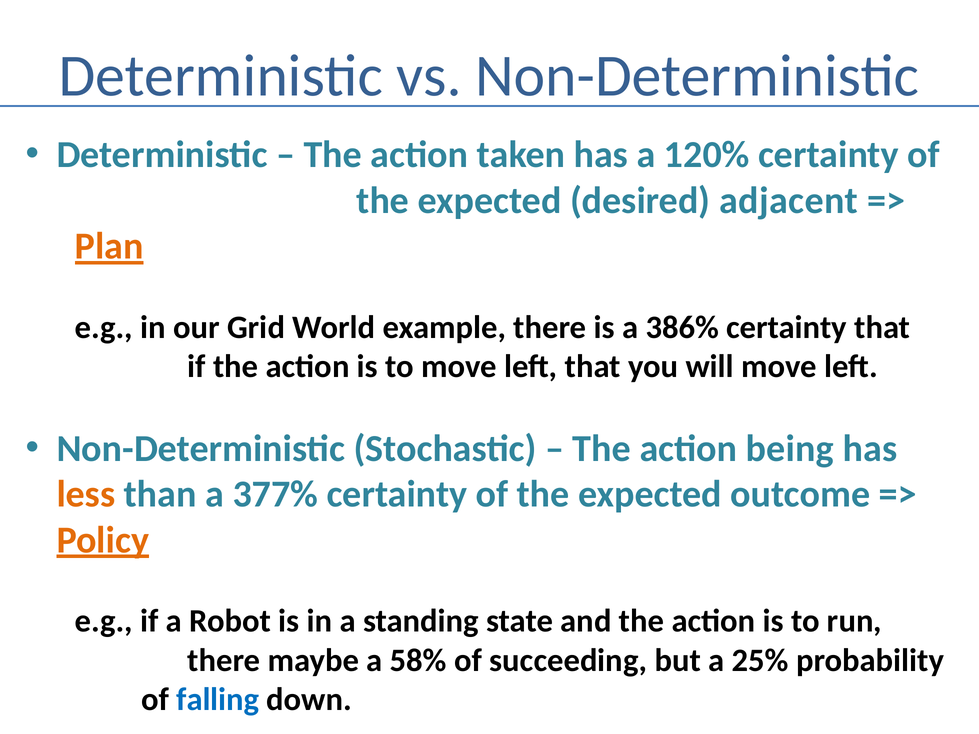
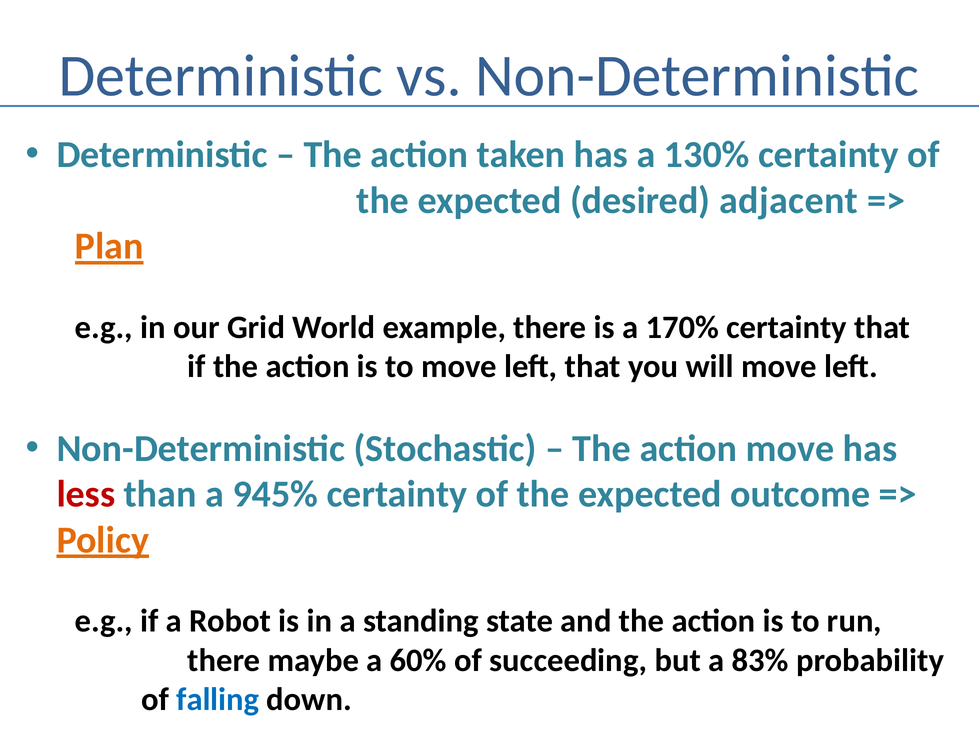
120%: 120% -> 130% (707, 155)
386%: 386% -> 170% (682, 328)
action being: being -> move (790, 449)
less colour: orange -> red (86, 494)
377%: 377% -> 945% (275, 494)
58%: 58% -> 60% (418, 661)
25%: 25% -> 83% (760, 661)
